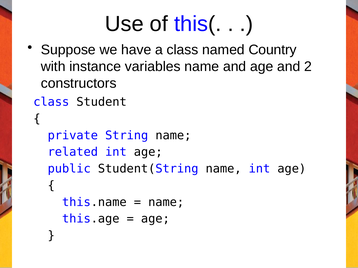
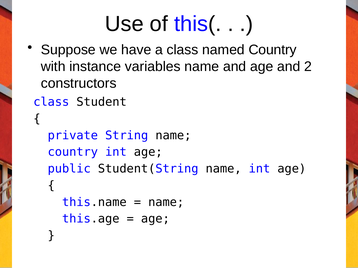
related: related -> country (73, 152)
